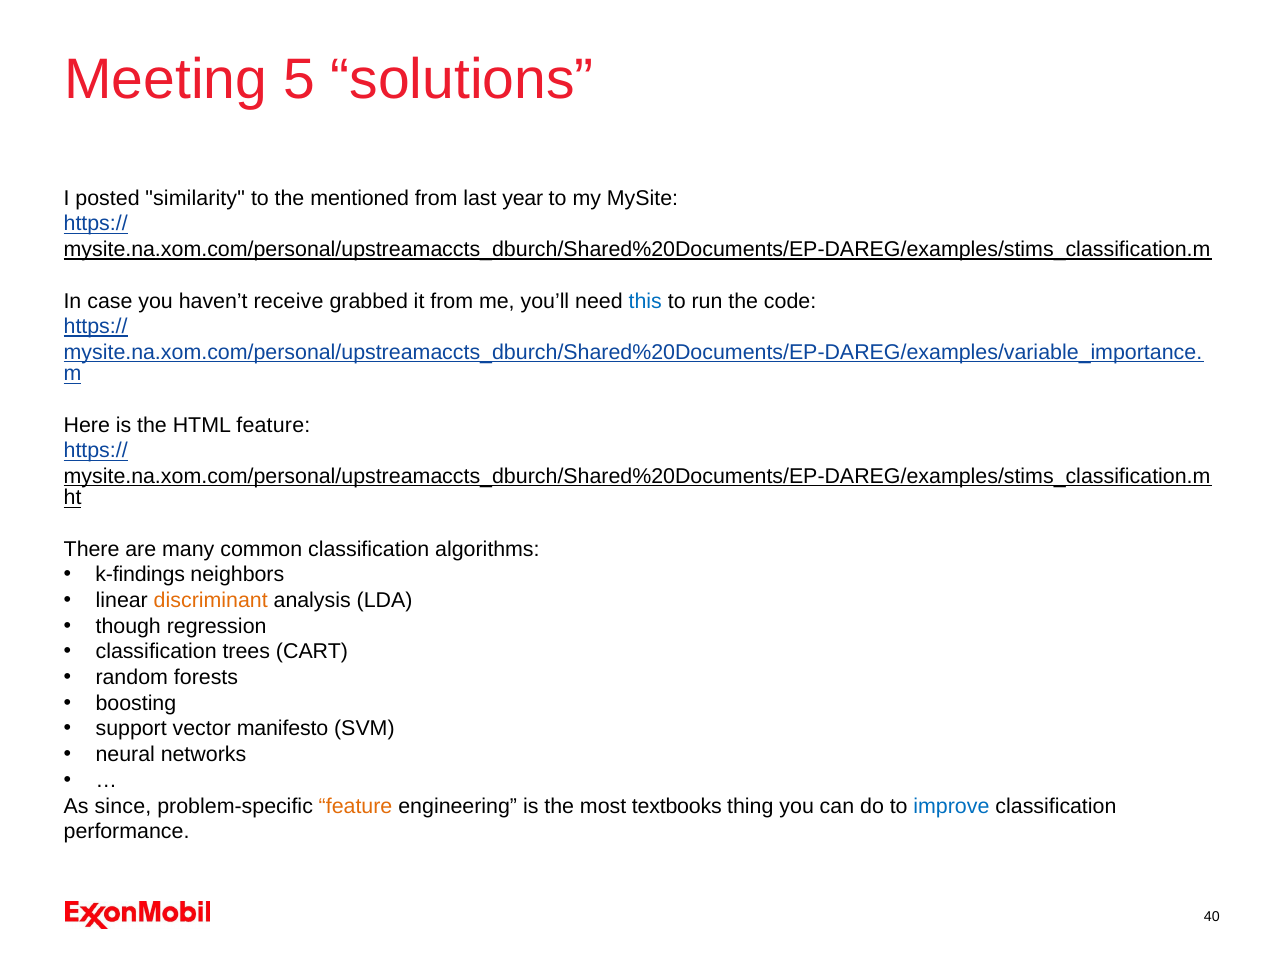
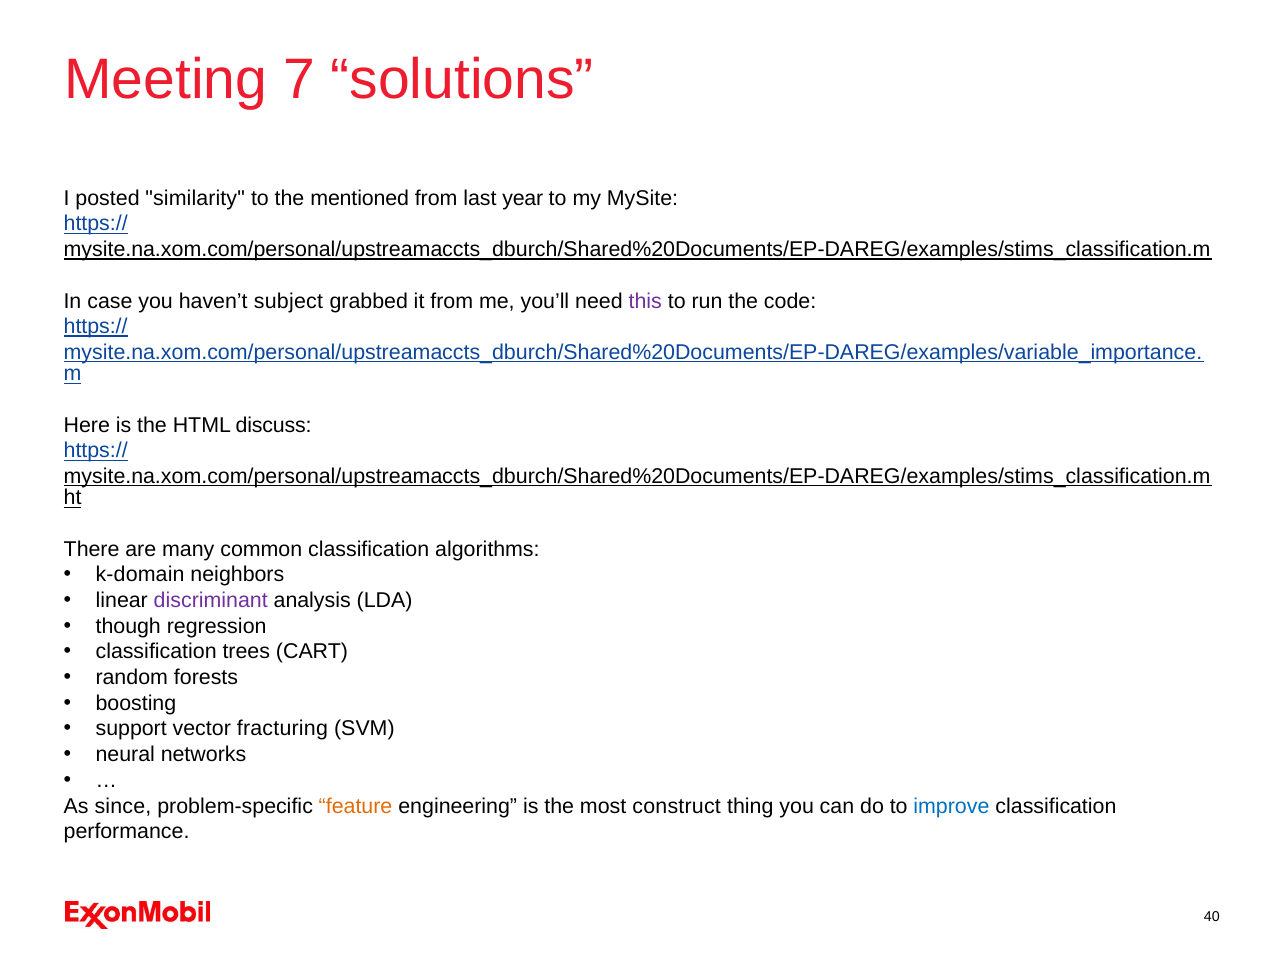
5: 5 -> 7 (299, 79)
receive: receive -> subject (288, 301)
this colour: blue -> purple (645, 301)
HTML feature: feature -> discuss (274, 425)
k-findings: k-findings -> k-domain (140, 575)
discriminant colour: orange -> purple (211, 601)
manifesto: manifesto -> fracturing (282, 729)
textbooks: textbooks -> construct (677, 806)
